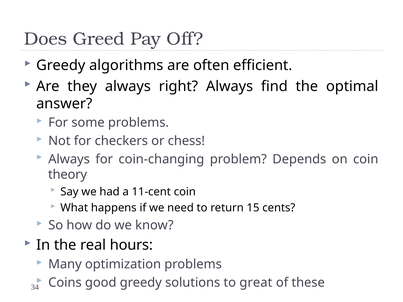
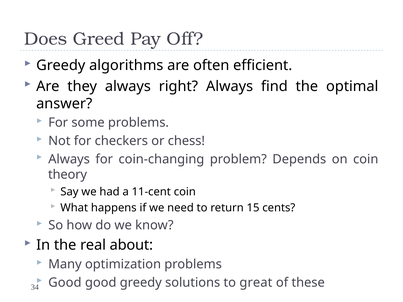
hours: hours -> about (131, 245)
Coins: Coins -> Good (65, 283)
